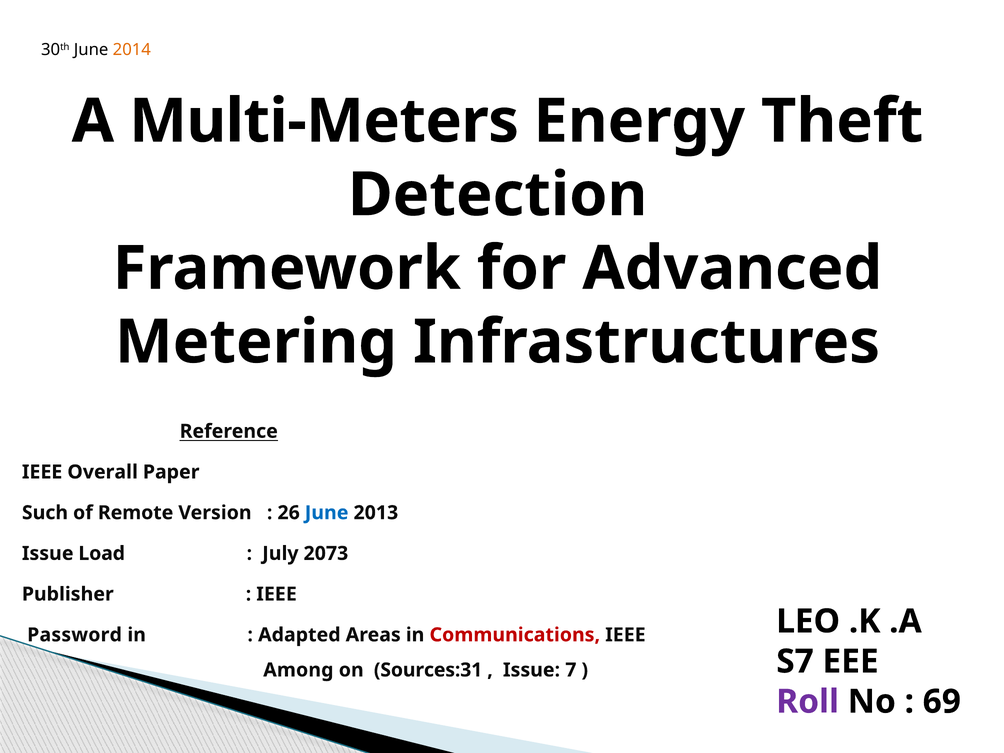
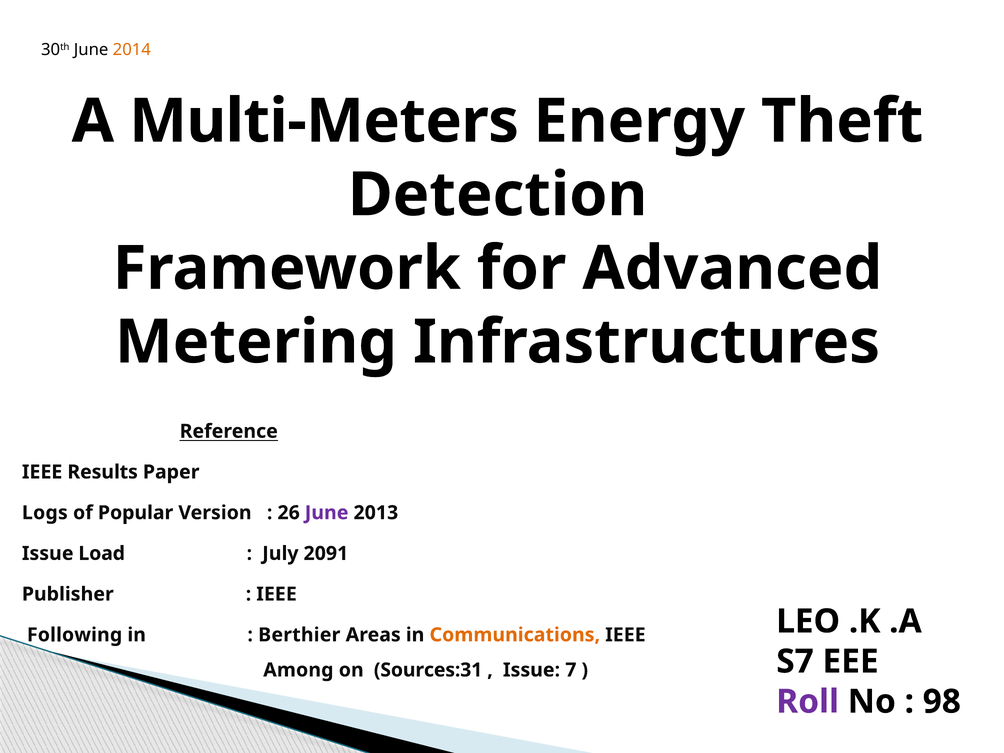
Overall: Overall -> Results (103, 472)
Such: Such -> Logs (45, 513)
Remote: Remote -> Popular (136, 513)
June colour: blue -> purple (327, 513)
2073: 2073 -> 2091 (326, 553)
Password: Password -> Following (75, 635)
Adapted: Adapted -> Berthier (299, 635)
Communications colour: red -> orange (515, 635)
69: 69 -> 98 (942, 702)
